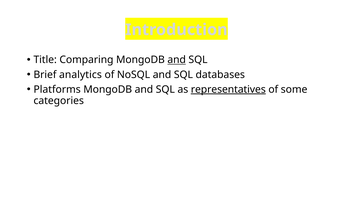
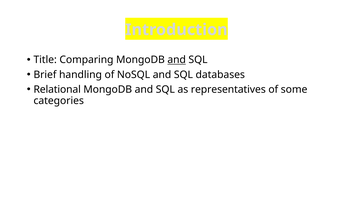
analytics: analytics -> handling (80, 74)
Platforms: Platforms -> Relational (57, 89)
representatives underline: present -> none (228, 89)
